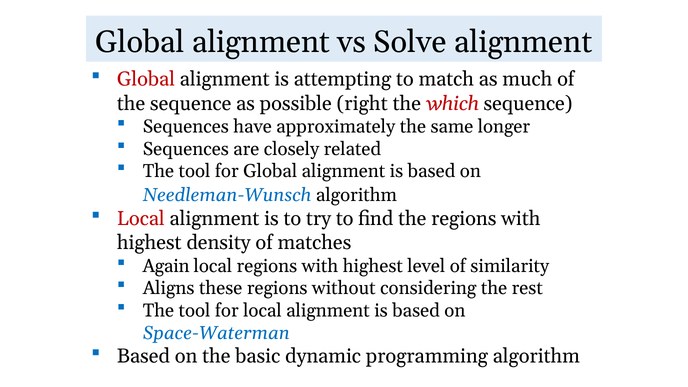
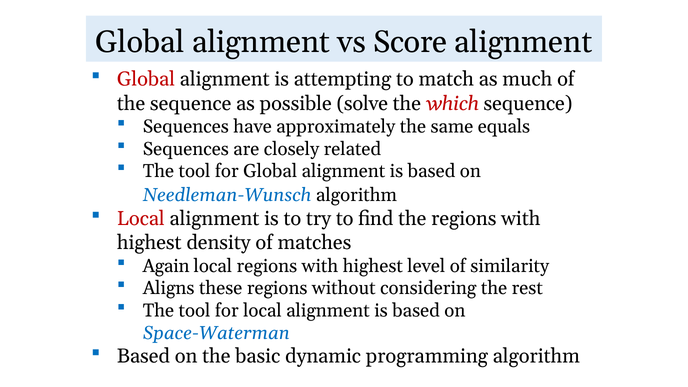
Solve: Solve -> Score (410, 42)
right: right -> solve (362, 103)
longer: longer -> equals (504, 127)
